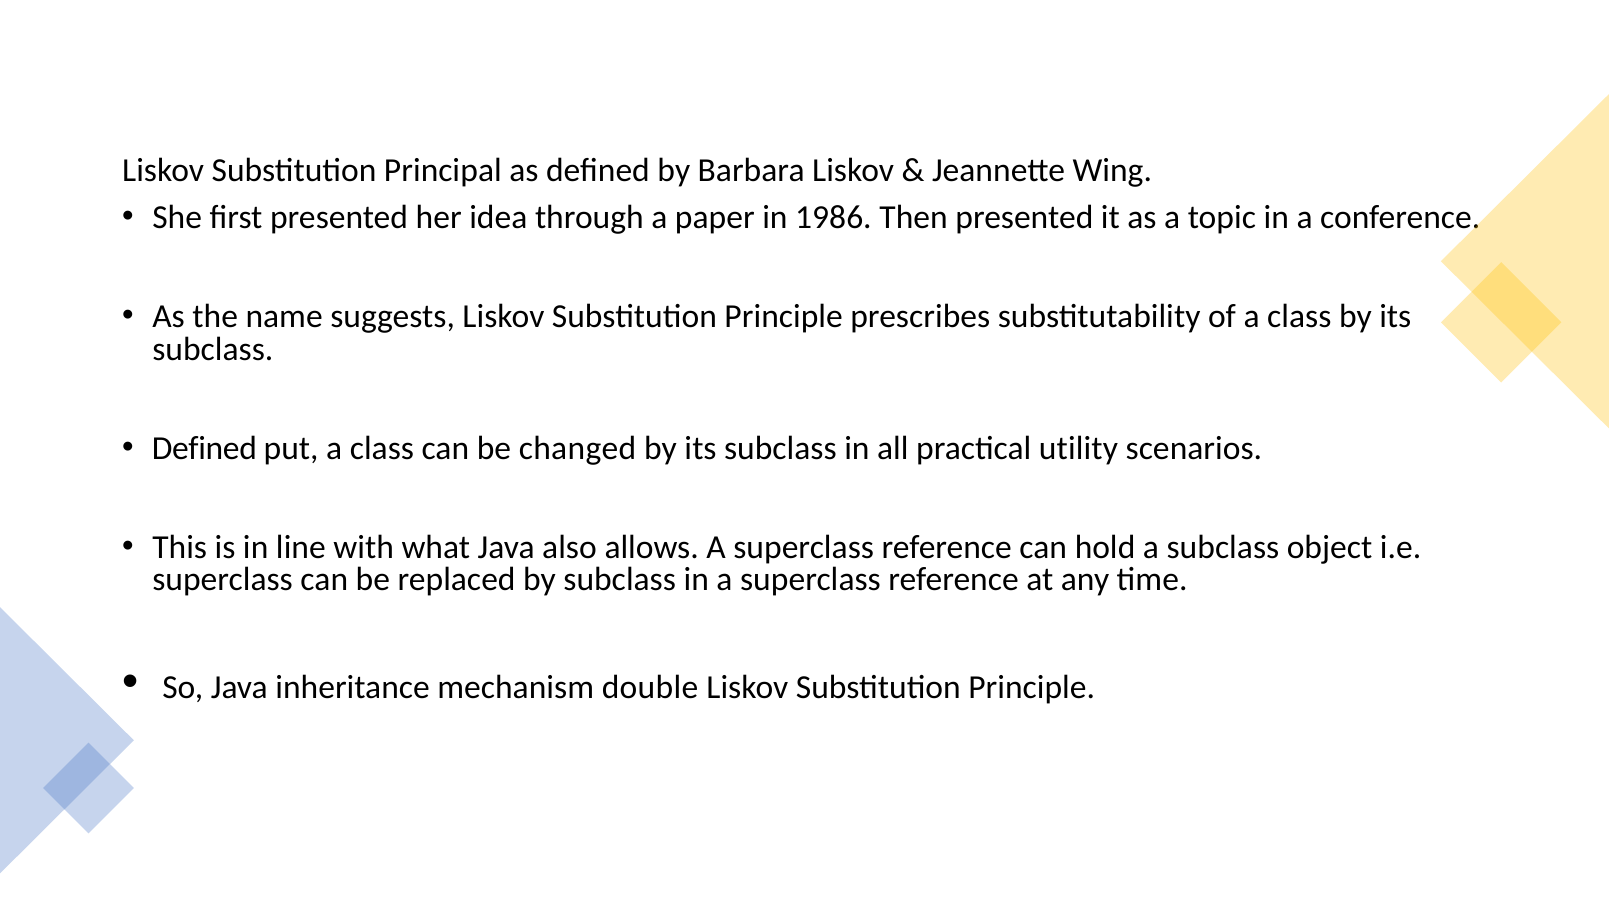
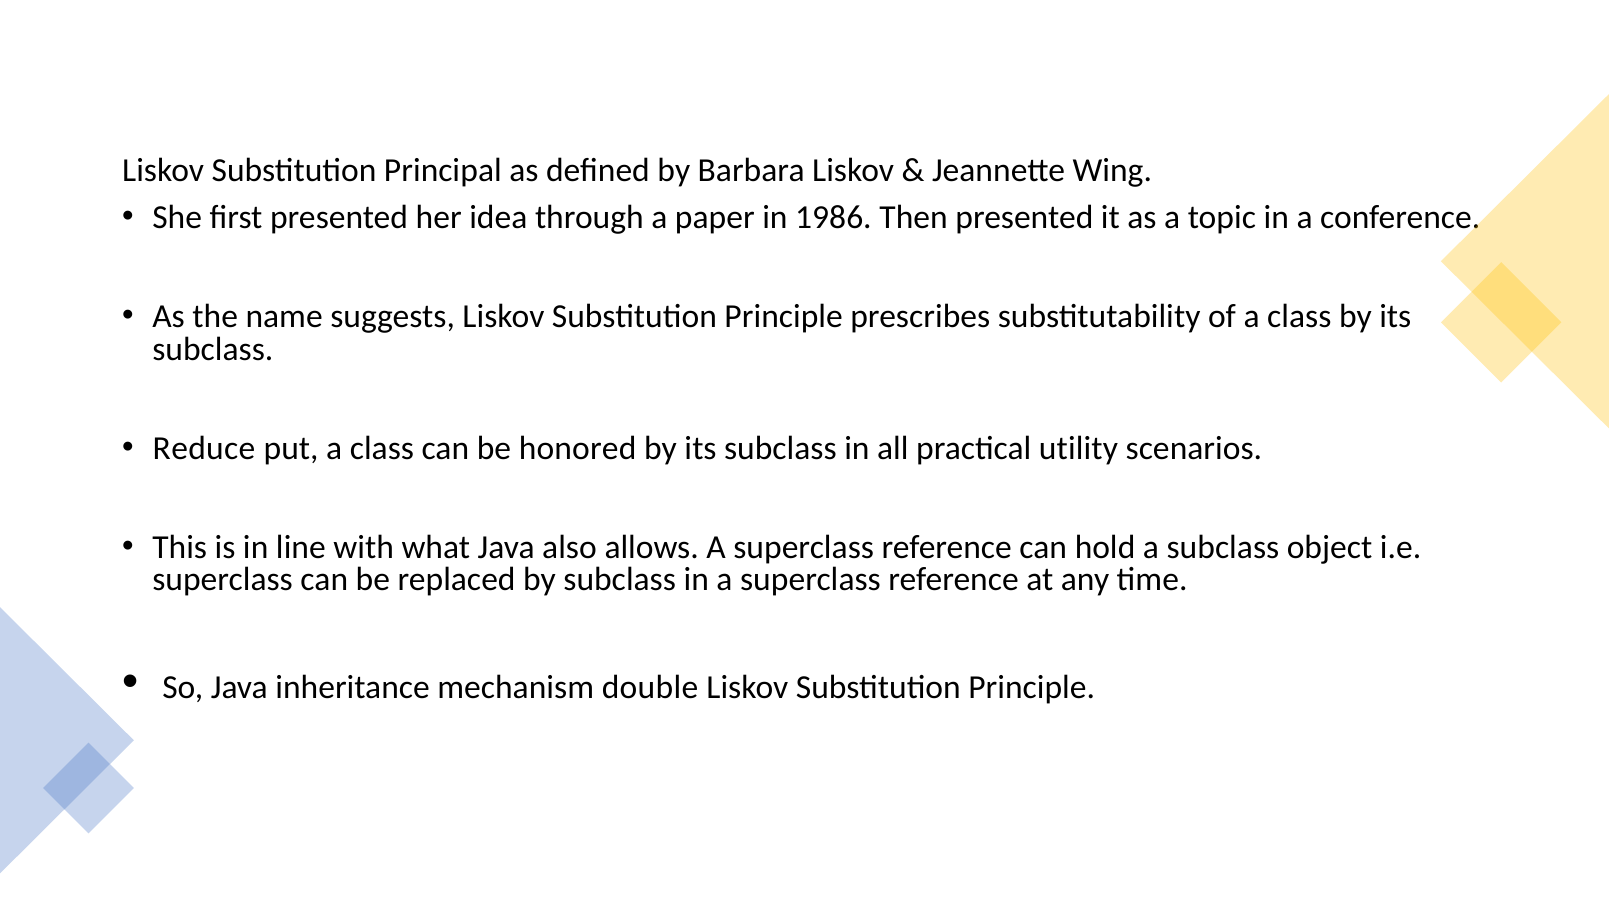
Defined: Defined -> Reduce (204, 448)
changed: changed -> honored (578, 448)
